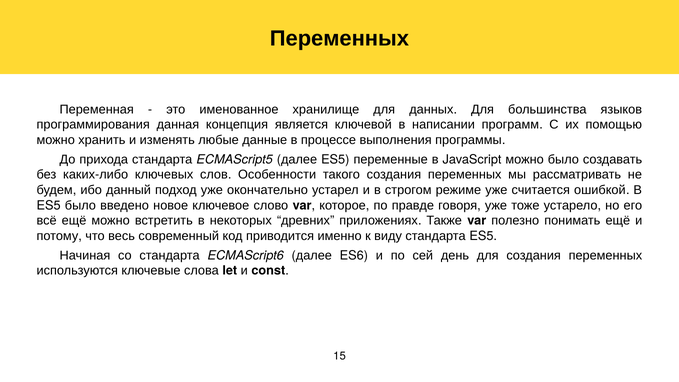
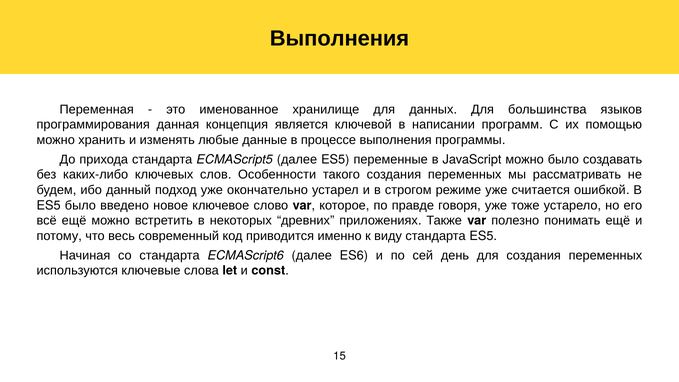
Переменных: Переменных -> Выполнения (339, 39)
